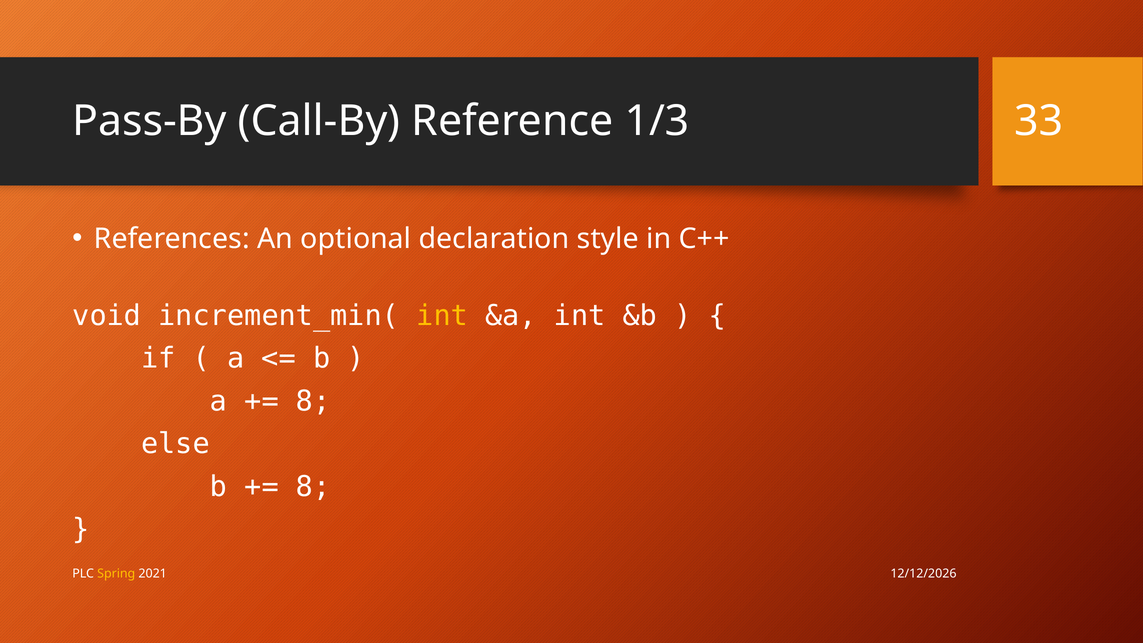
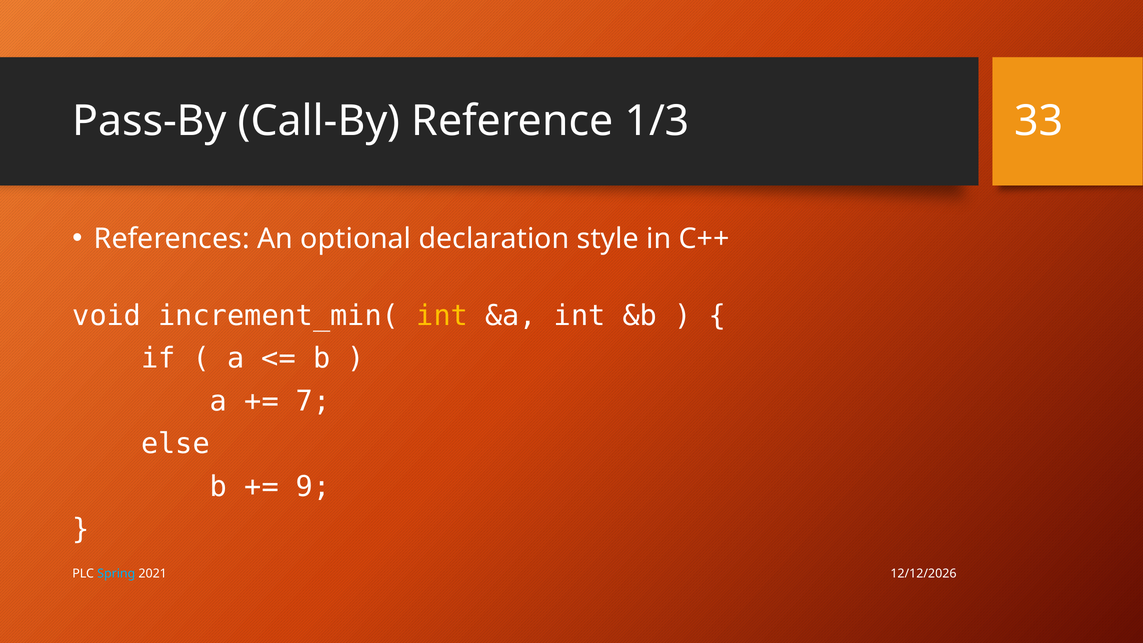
8: 8 -> 7 (313, 401)
8: 8 -> 9 (313, 487)
Spring colour: yellow -> light blue (116, 574)
